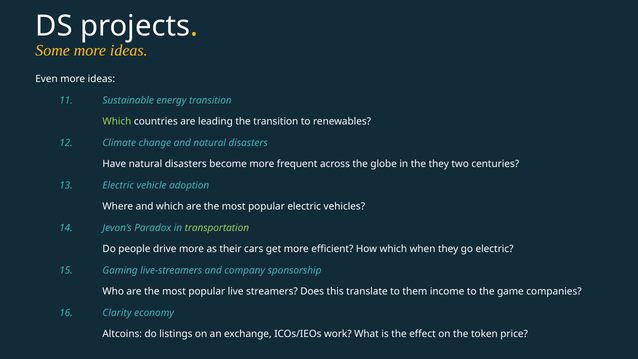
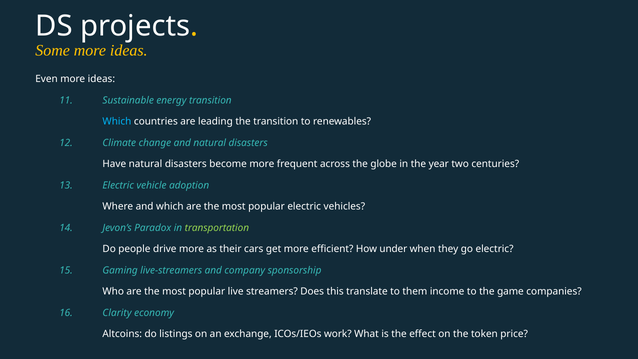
Which colour: light green -> light blue (117, 122)
the they: they -> year (439, 164)
How which: which -> under (393, 249)
